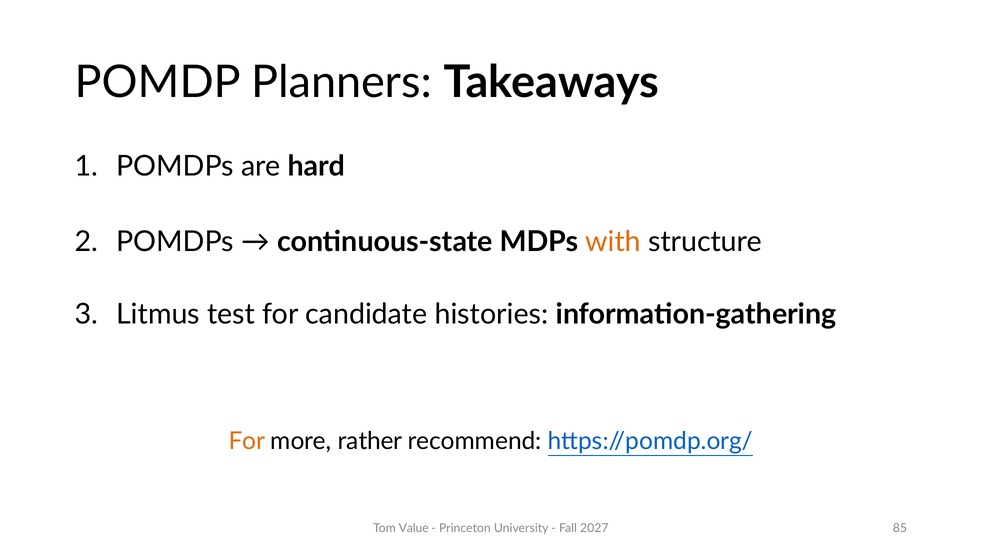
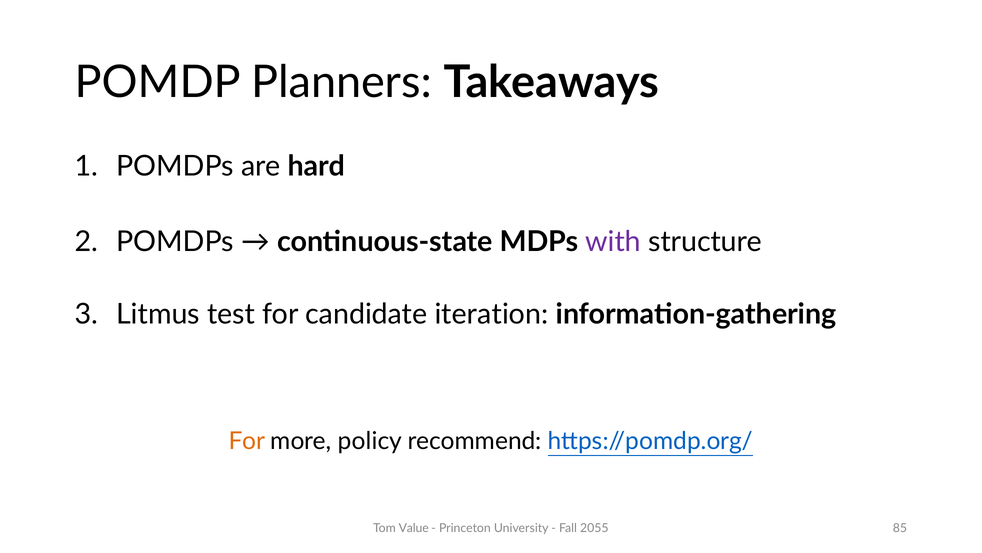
with colour: orange -> purple (613, 242)
histories: histories -> iteration (491, 314)
rather: rather -> policy (370, 441)
2027: 2027 -> 2055 (594, 528)
